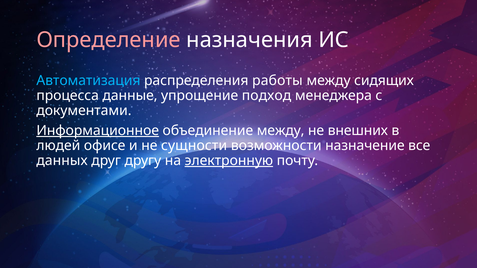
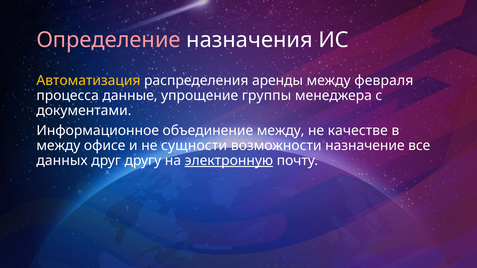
Автоматизация colour: light blue -> yellow (88, 81)
работы: работы -> аренды (278, 81)
сидящих: сидящих -> февраля (384, 81)
подход: подход -> группы (267, 96)
Информационное underline: present -> none (98, 131)
внешних: внешних -> качестве (358, 131)
людей: людей -> между (58, 146)
